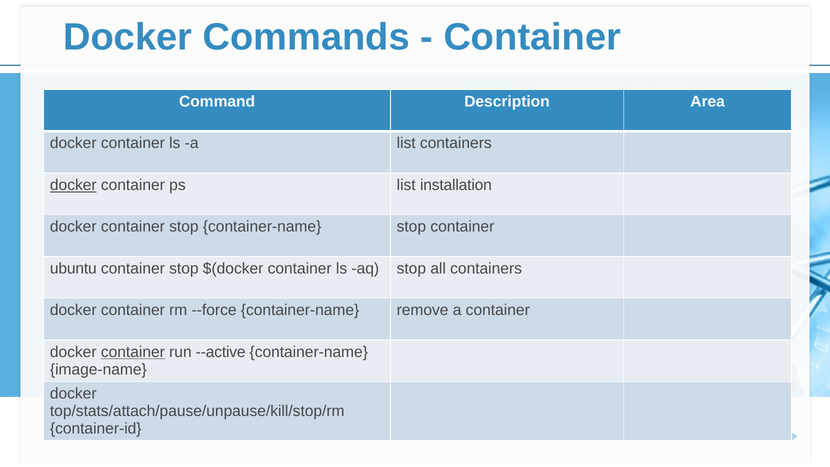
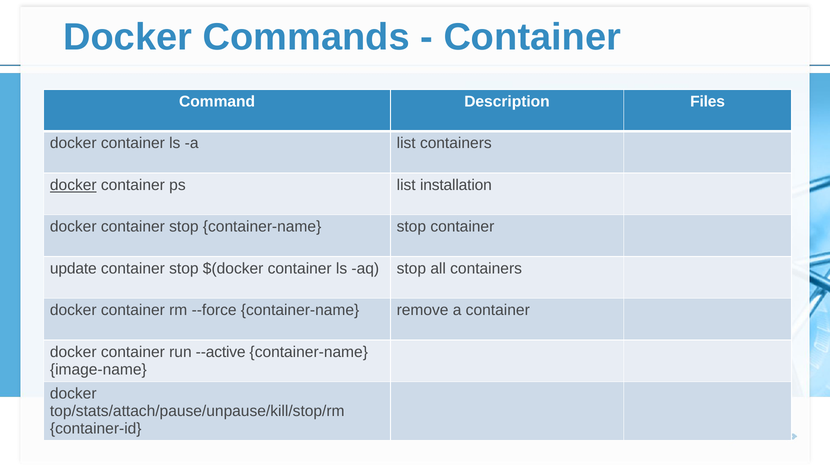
Area: Area -> Files (708, 102)
ubuntu: ubuntu -> update (73, 269)
container underline: present -> none (133, 352)
